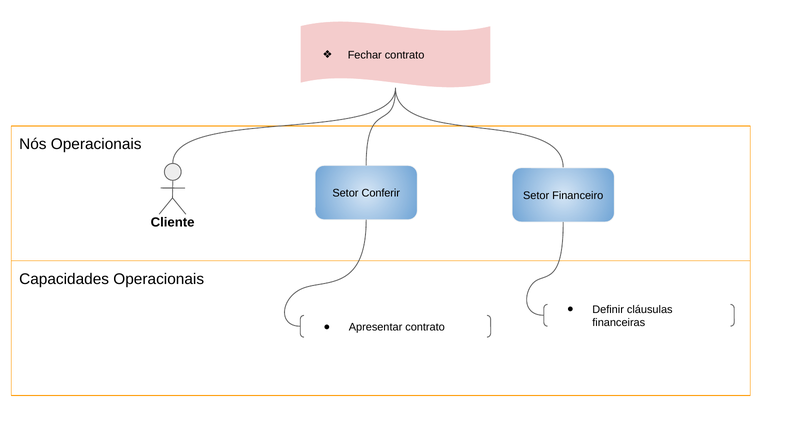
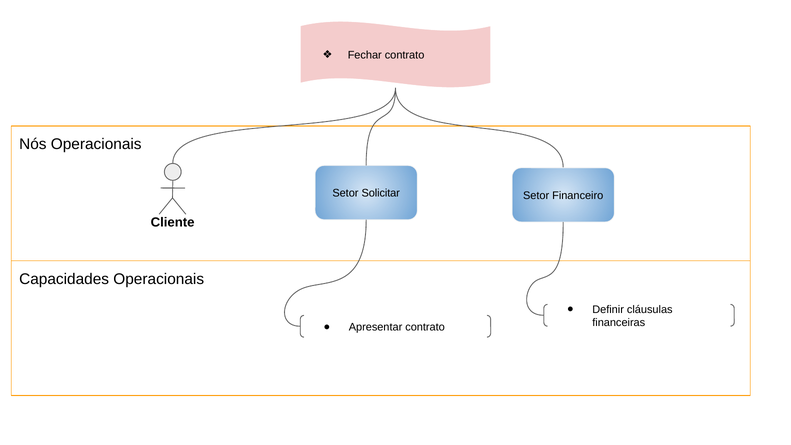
Conferir: Conferir -> Solicitar (381, 193)
